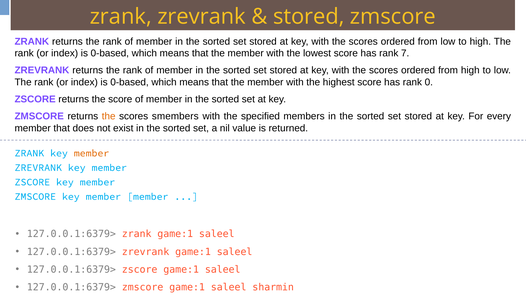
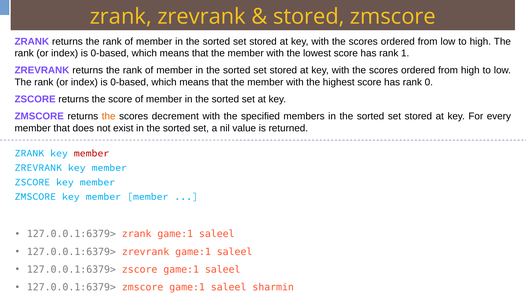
7: 7 -> 1 (405, 53)
smembers: smembers -> decrement (175, 116)
member colour: orange -> red (92, 153)
